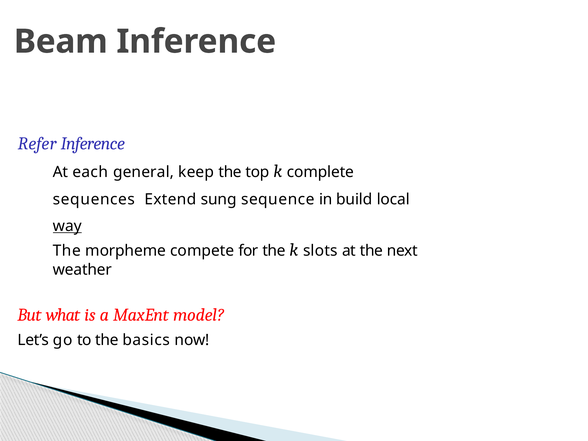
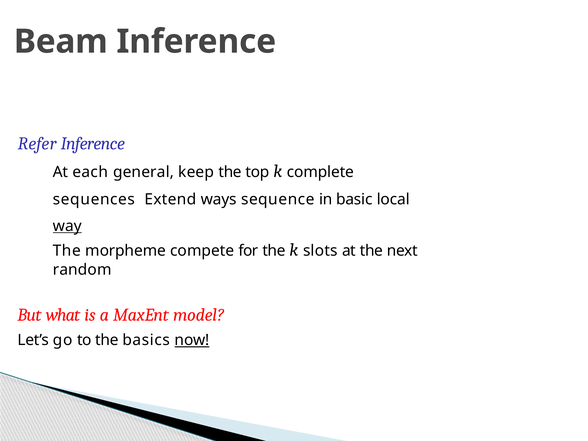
sung: sung -> ways (219, 199)
build: build -> basic (354, 199)
weather: weather -> random (82, 270)
now underline: none -> present (192, 340)
